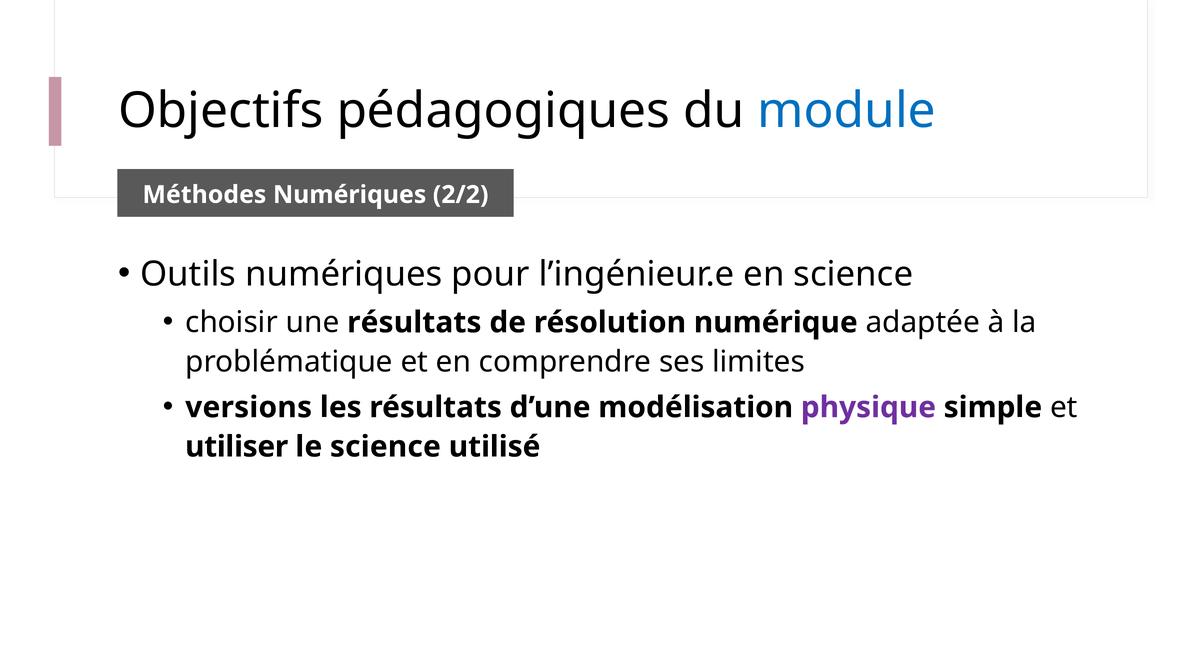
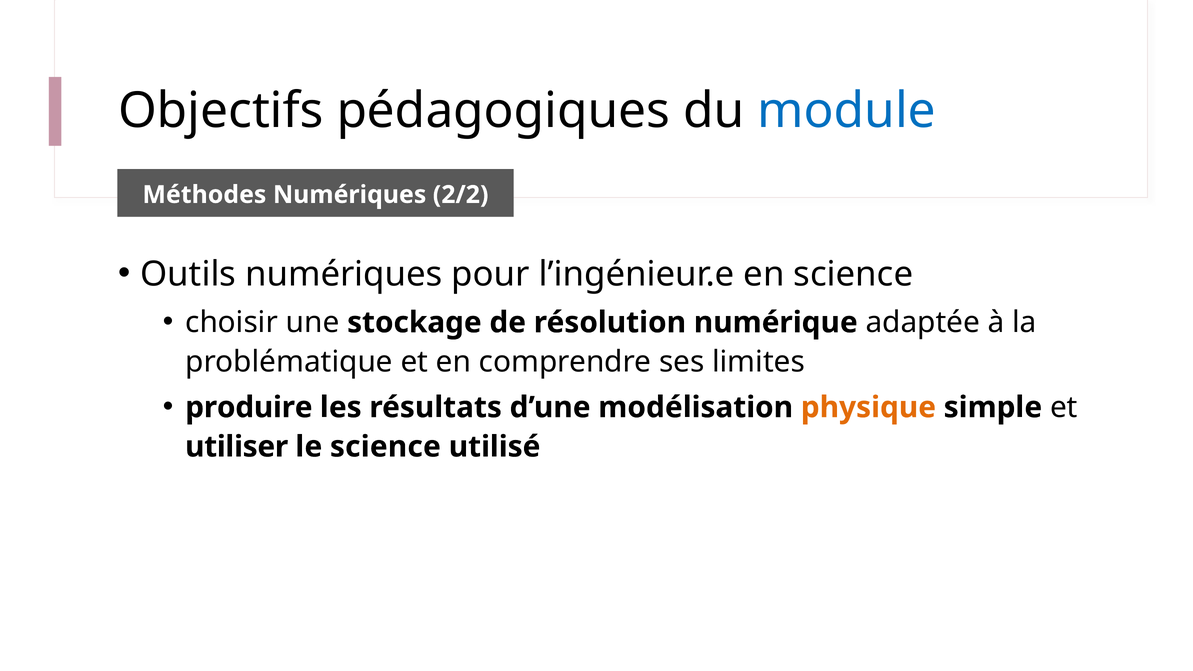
une résultats: résultats -> stockage (414, 323)
versions: versions -> produire (249, 407)
physique colour: purple -> orange (868, 407)
